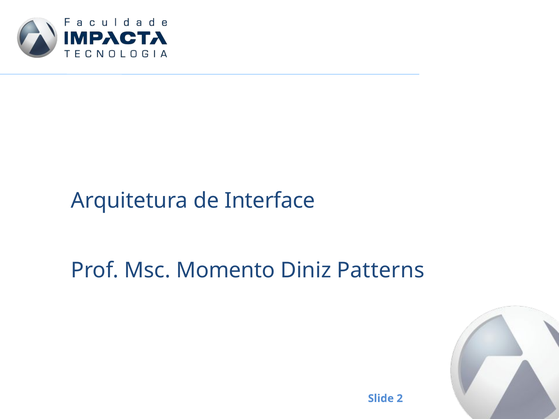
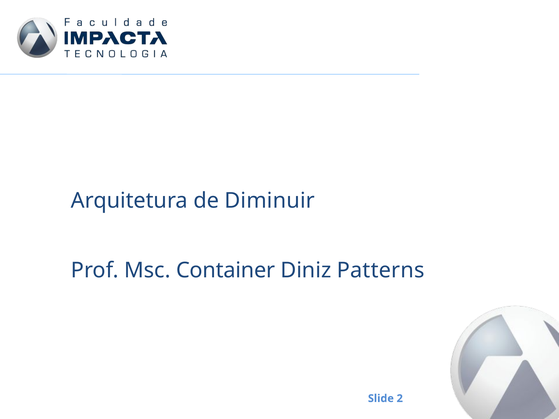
Interface: Interface -> Diminuir (270, 201)
Momento: Momento -> Container (226, 271)
